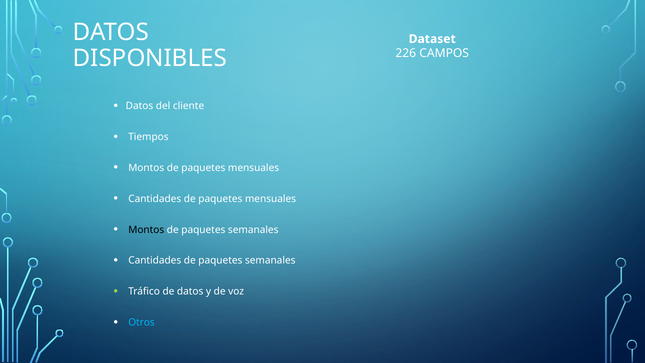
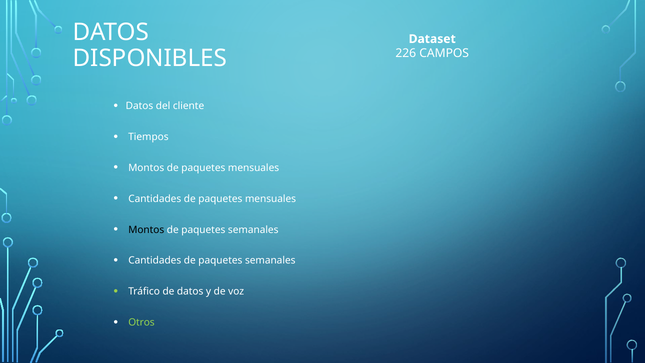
Otros colour: light blue -> light green (141, 322)
